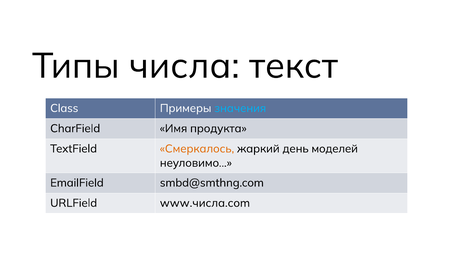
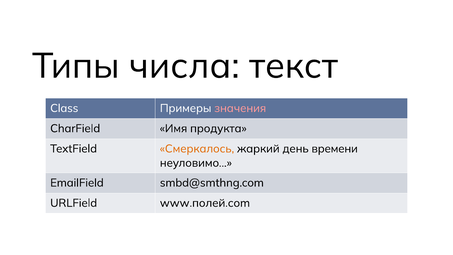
значения colour: light blue -> pink (240, 108)
моделей: моделей -> времени (335, 149)
www.числа.com: www.числа.com -> www.полей.com (205, 203)
